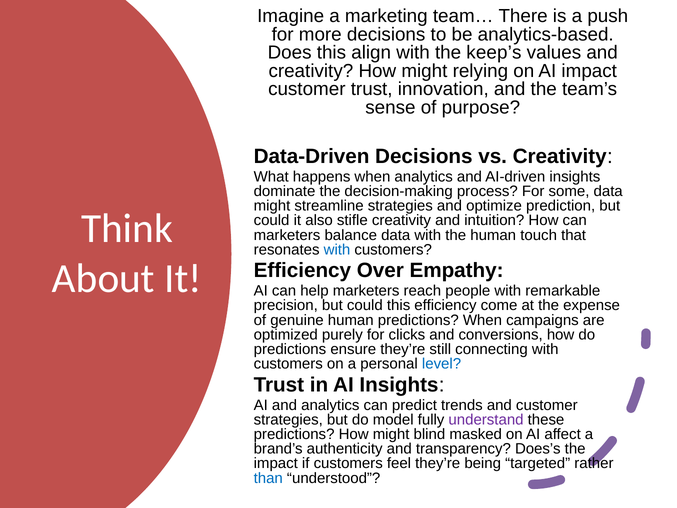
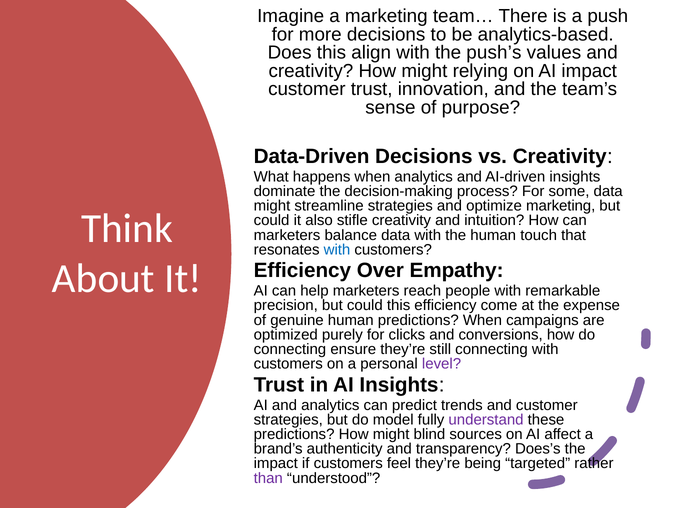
keep’s: keep’s -> push’s (494, 53)
optimize prediction: prediction -> marketing (561, 206)
predictions: predictions -> connecting (290, 349)
level colour: blue -> purple (442, 364)
masked: masked -> sources (476, 434)
than colour: blue -> purple (268, 478)
